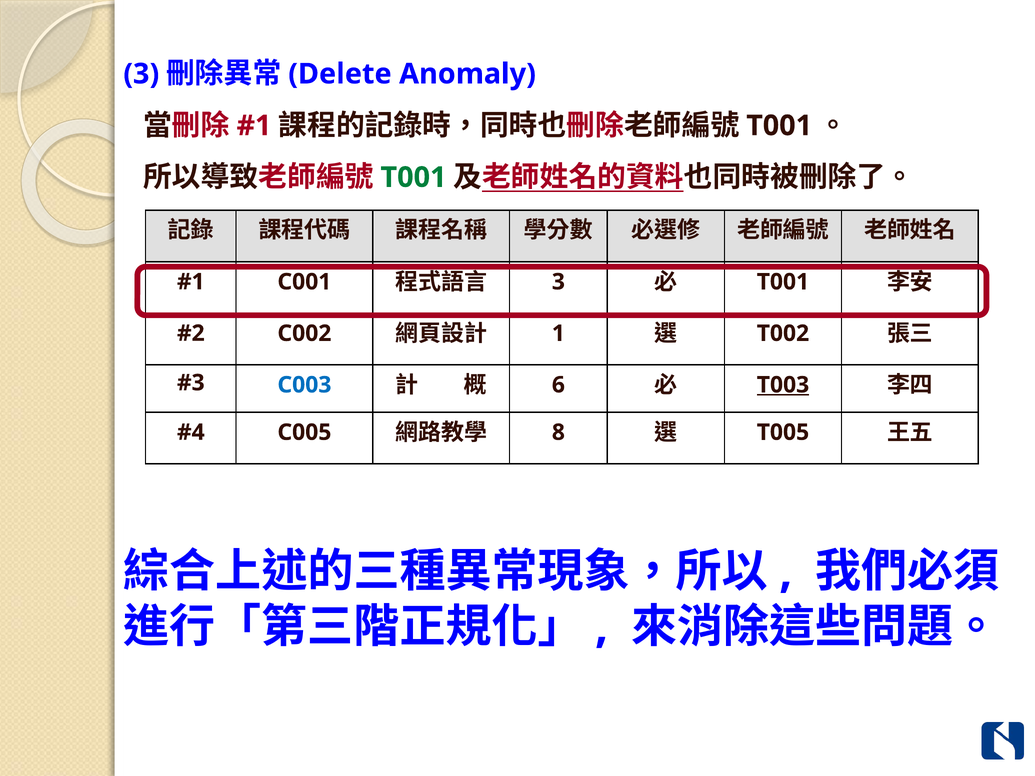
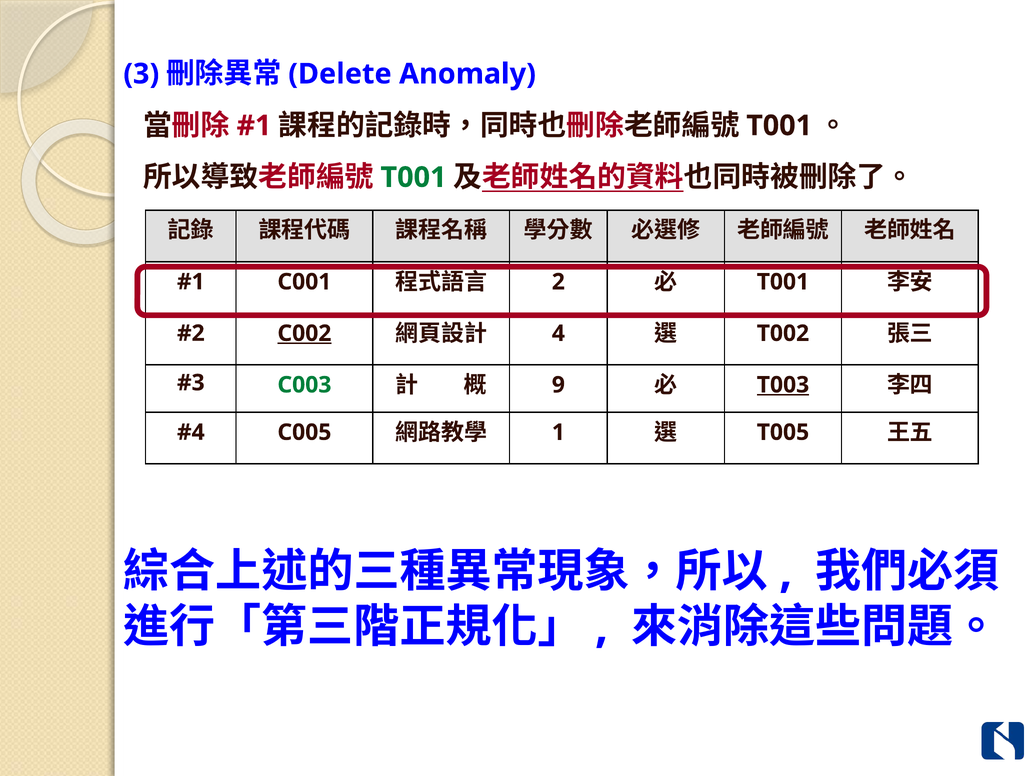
3: 3 -> 2 (558, 282)
C002 underline: none -> present (304, 333)
1: 1 -> 4 (558, 333)
C003 colour: blue -> green (304, 385)
6: 6 -> 9 (558, 385)
8: 8 -> 1 (558, 432)
